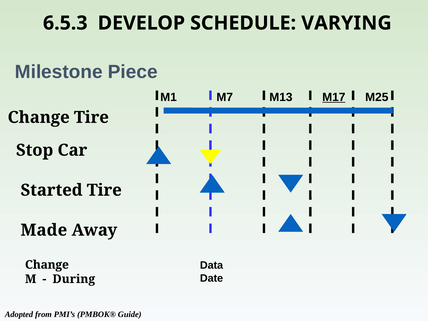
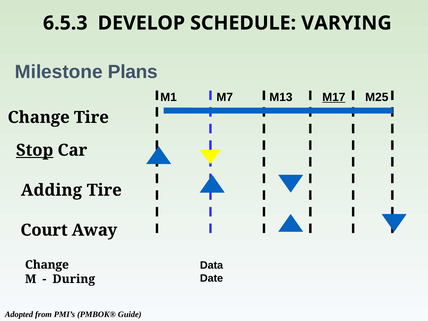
Piece: Piece -> Plans (133, 72)
Stop underline: none -> present (35, 150)
Started: Started -> Adding (51, 190)
Made: Made -> Court (44, 230)
